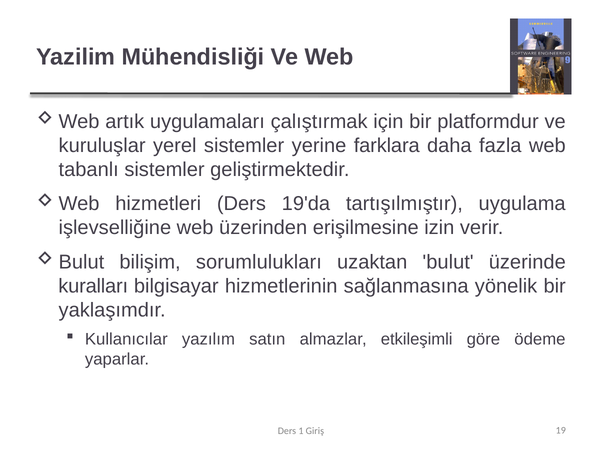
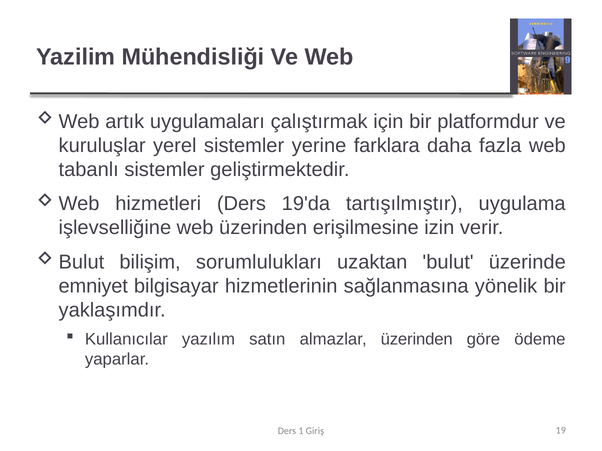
kuralları: kuralları -> emniyet (93, 286)
almazlar etkileşimli: etkileşimli -> üzerinden (417, 340)
